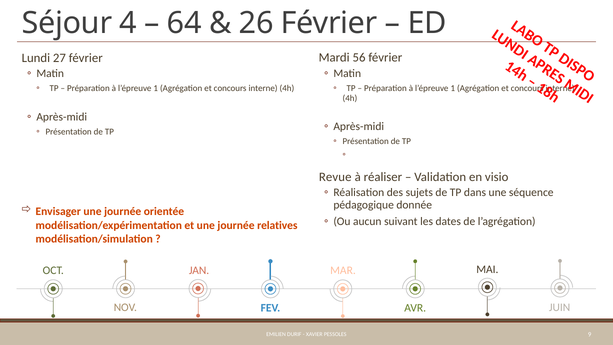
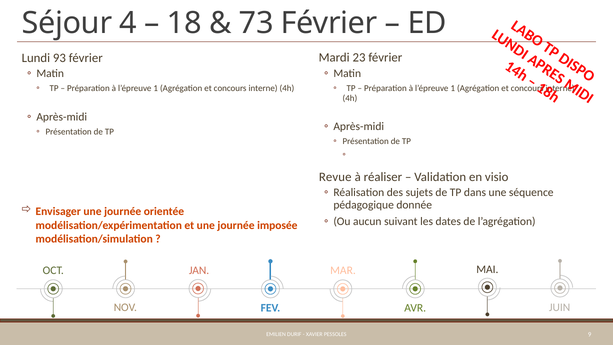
64: 64 -> 18 (184, 23)
26: 26 -> 73 (256, 23)
56: 56 -> 23 (359, 58)
27: 27 -> 93 (59, 58)
relatives: relatives -> imposée (277, 225)
